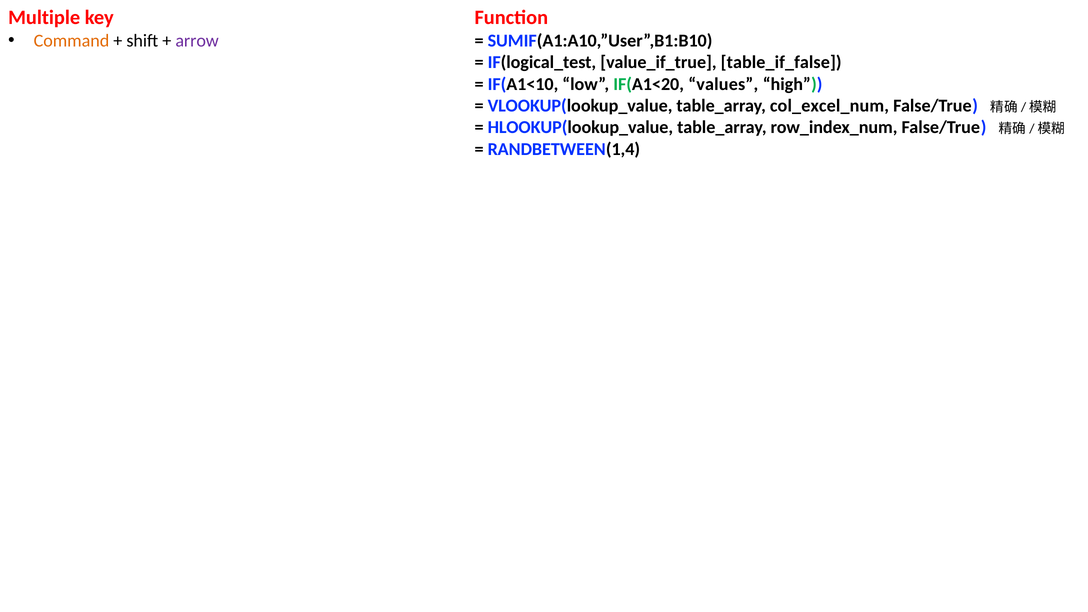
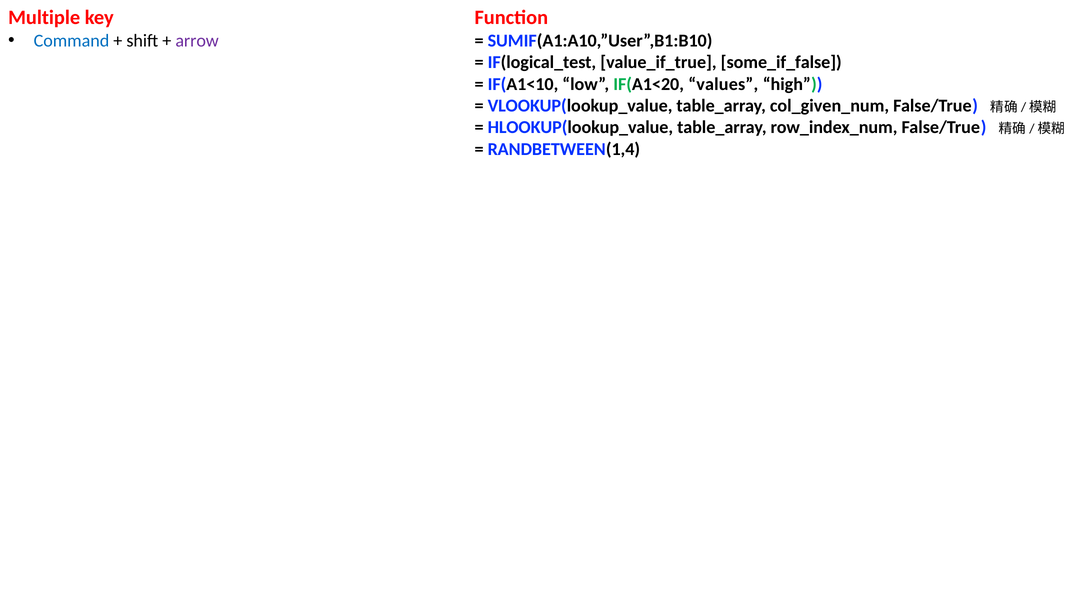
Command colour: orange -> blue (71, 41)
table_if_false: table_if_false -> some_if_false (781, 62)
col_excel_num: col_excel_num -> col_given_num (830, 106)
